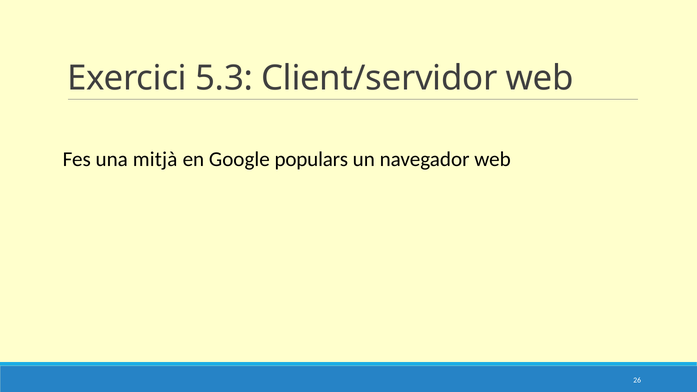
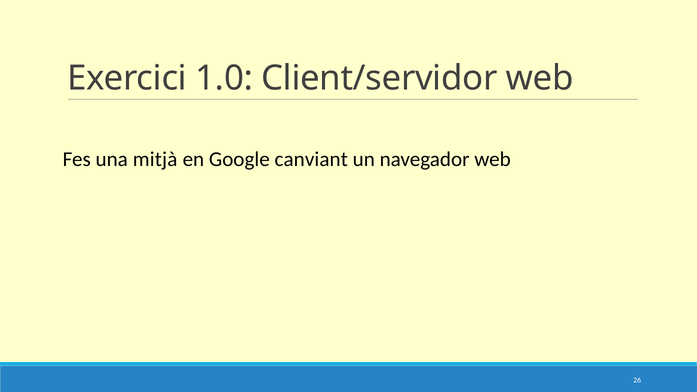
5.3: 5.3 -> 1.0 (224, 78)
populars: populars -> canviant (311, 159)
